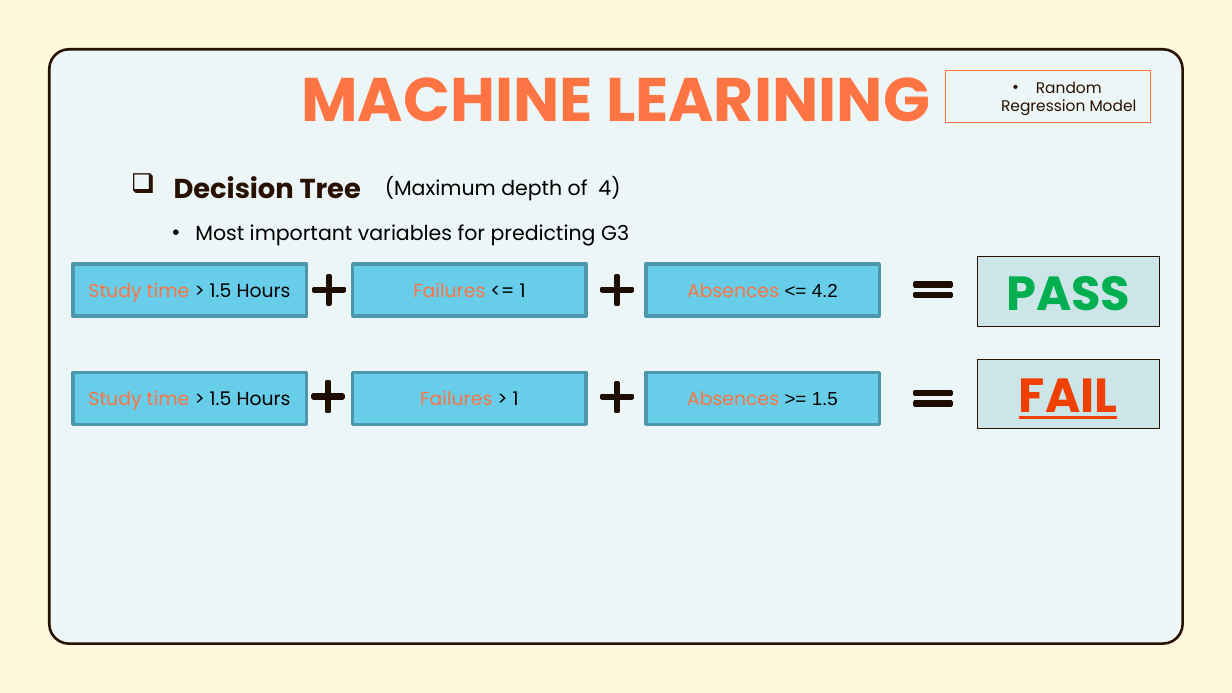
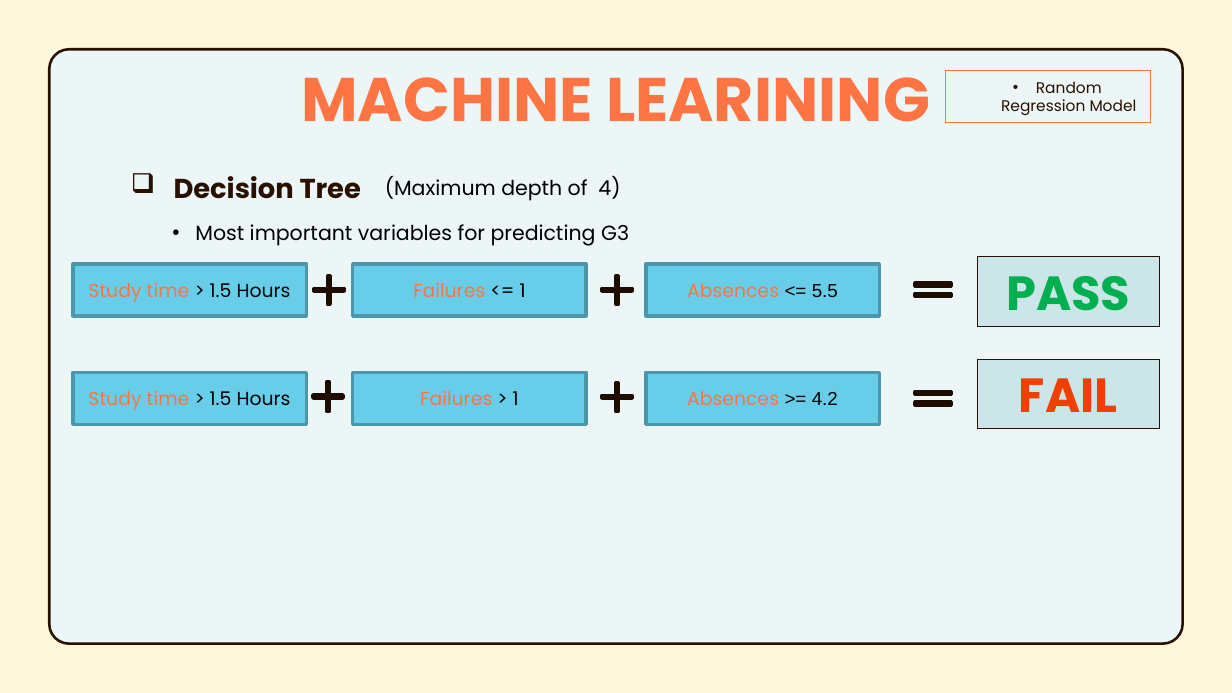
4.2: 4.2 -> 5.5 (825, 291)
FAIL underline: present -> none (1068, 397)
1.5: 1.5 -> 4.2 (825, 400)
